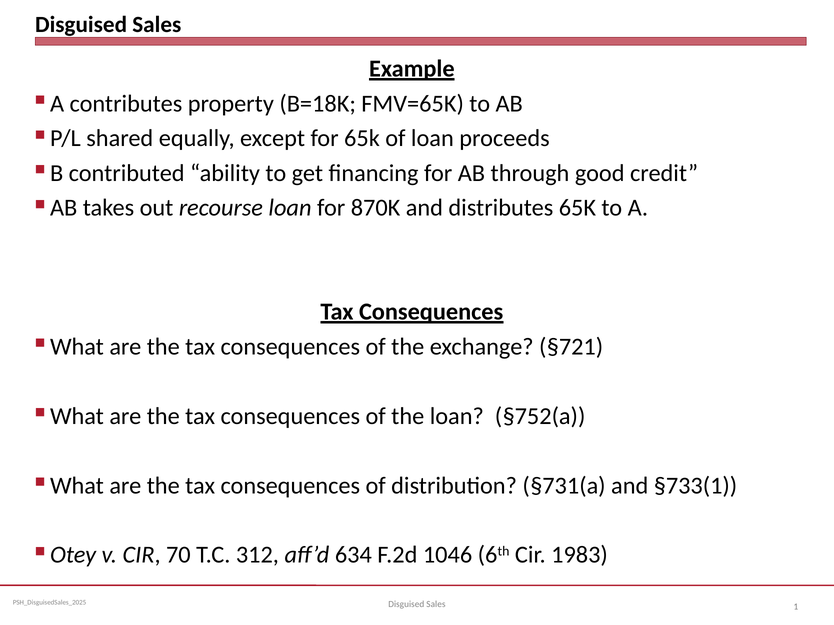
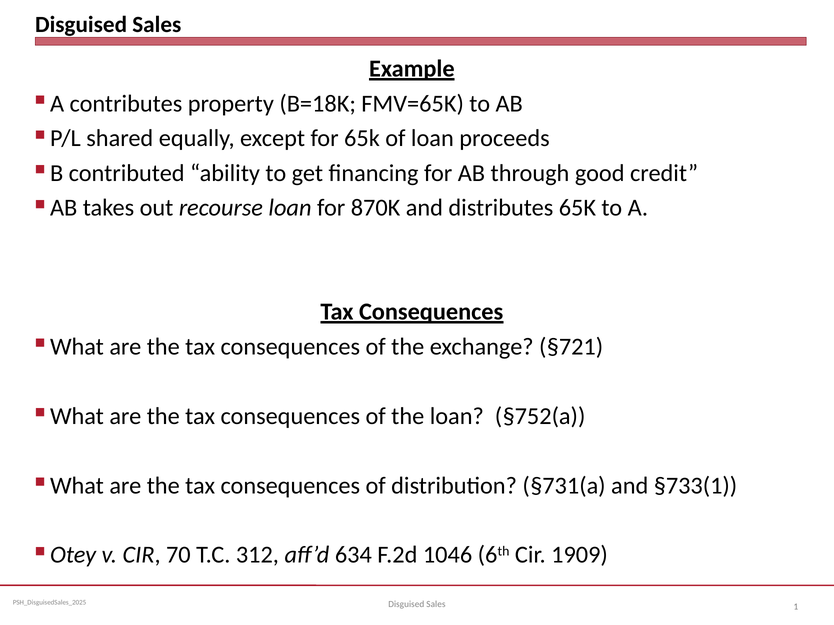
1983: 1983 -> 1909 (580, 555)
